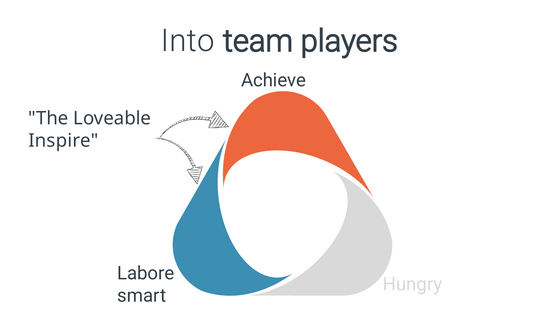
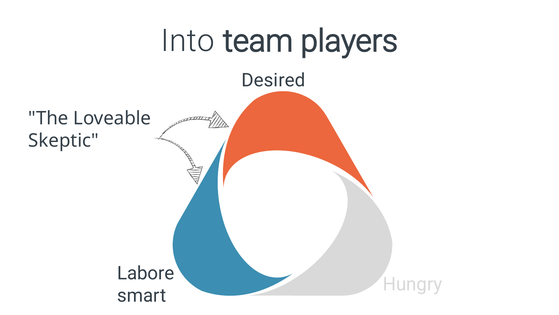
Achieve: Achieve -> Desired (273, 80)
Inspire: Inspire -> Skeptic (64, 141)
